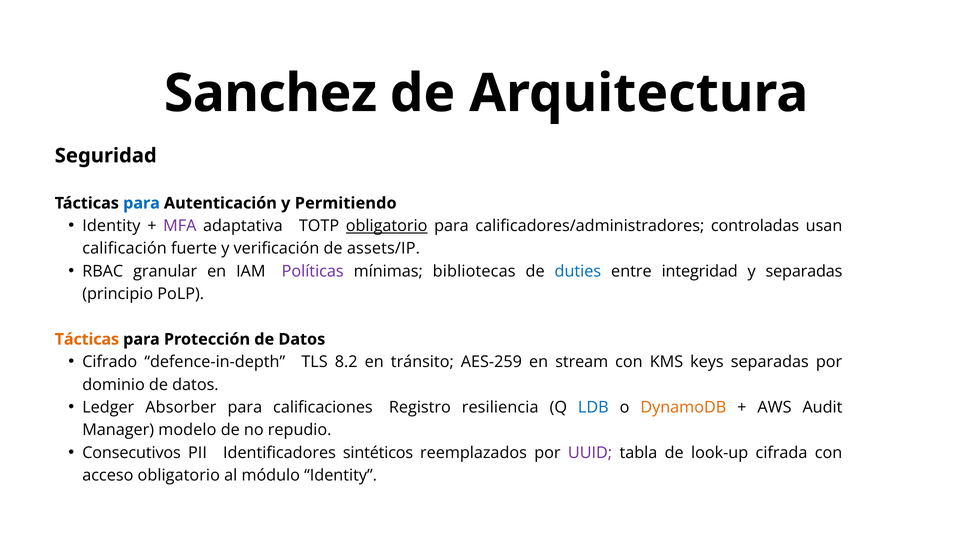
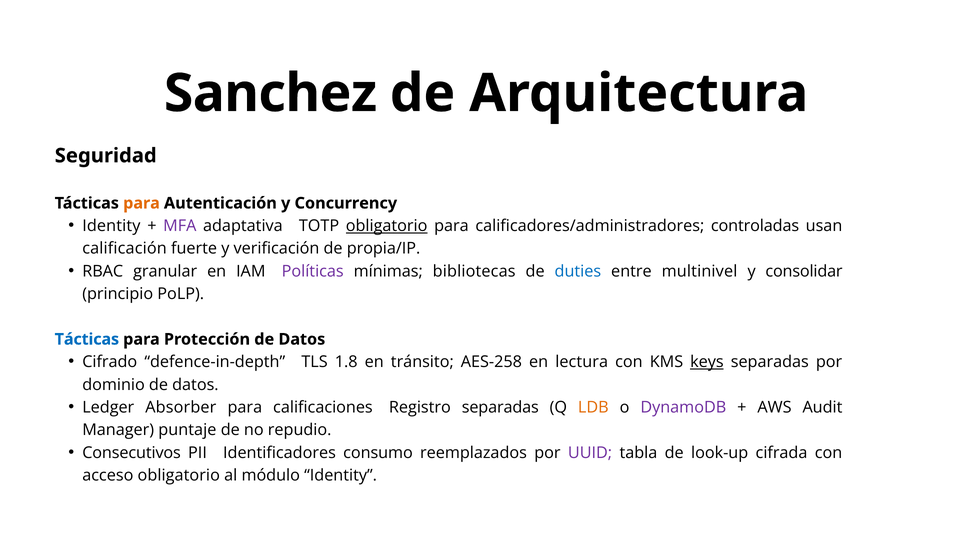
para colour: blue -> orange (141, 203)
Permitiendo: Permitiendo -> Concurrency (346, 203)
assets/IP: assets/IP -> propia/IP (384, 249)
integridad: integridad -> multinivel (700, 271)
y separadas: separadas -> consolidar (804, 271)
Tácticas colour: orange -> blue (87, 339)
8.2: 8.2 -> 1.8 (346, 362)
AES-259: AES-259 -> AES-258 (491, 362)
stream: stream -> lectura (582, 362)
keys underline: none -> present (707, 362)
Registro resiliencia: resiliencia -> separadas (500, 408)
LDB colour: blue -> orange (593, 408)
DynamoDB colour: orange -> purple (683, 408)
modelo: modelo -> puntaje (187, 430)
sintéticos: sintéticos -> consumo (378, 453)
